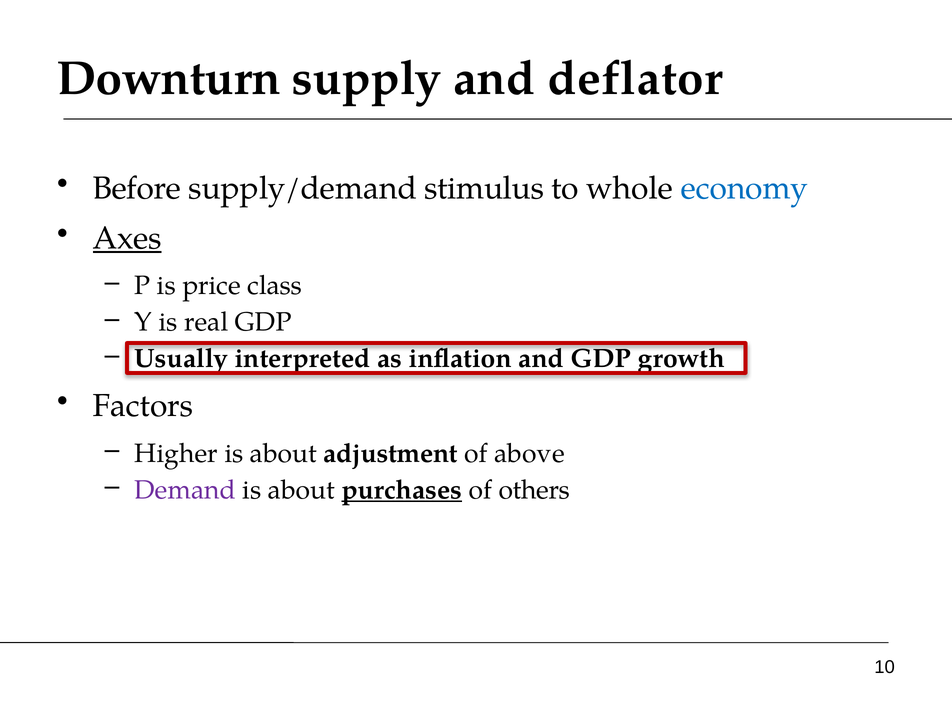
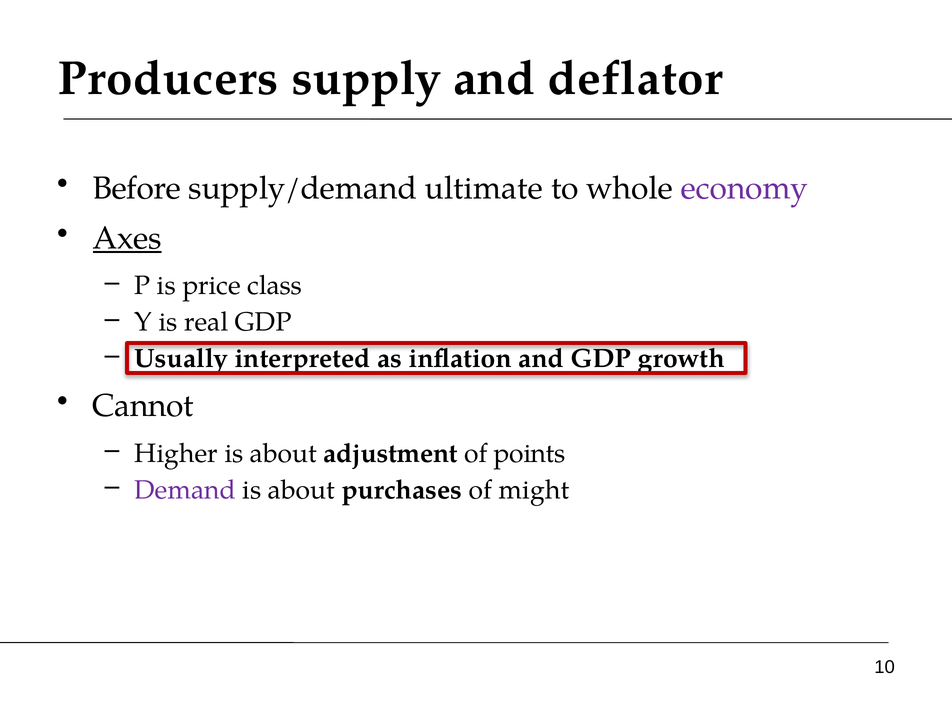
Downturn: Downturn -> Producers (168, 79)
stimulus: stimulus -> ultimate (484, 188)
economy colour: blue -> purple (744, 188)
Factors: Factors -> Cannot (143, 406)
above: above -> points (530, 453)
purchases underline: present -> none (402, 490)
others: others -> might (534, 490)
